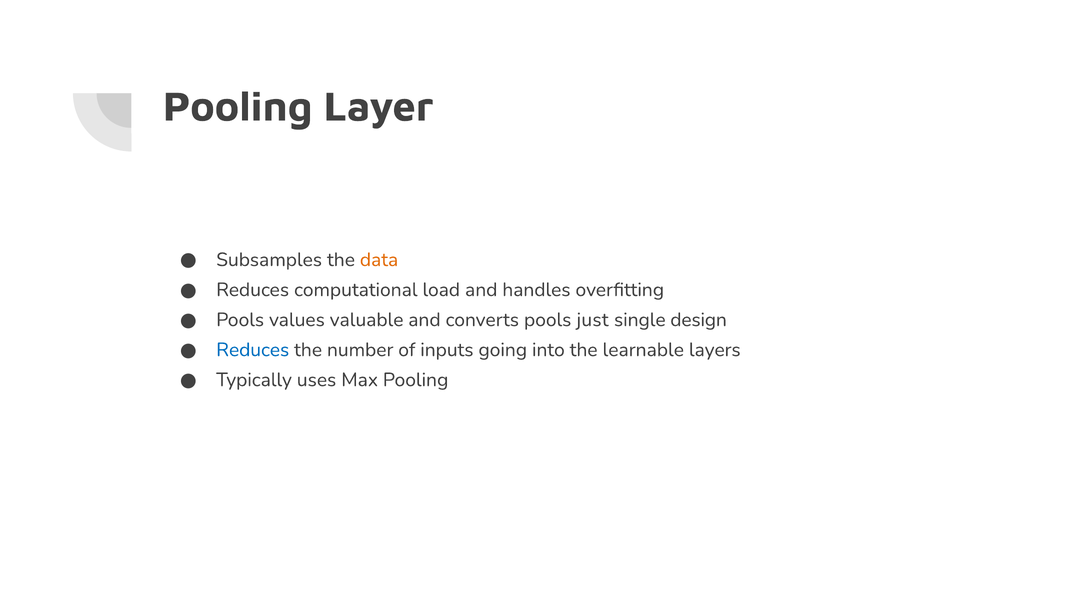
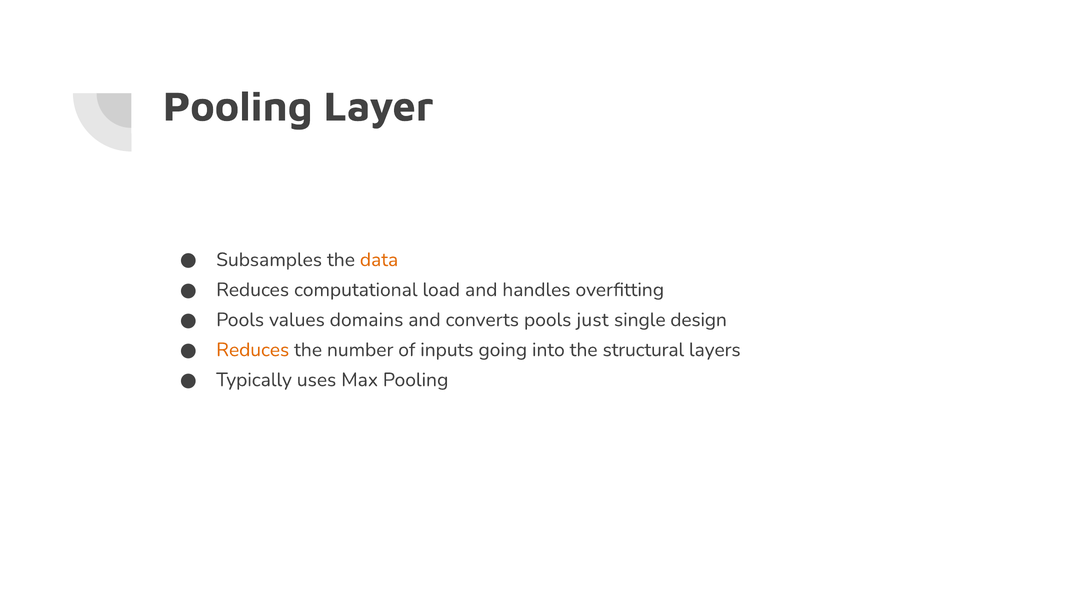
valuable: valuable -> domains (367, 320)
Reduces colour: blue -> orange (253, 350)
learnable: learnable -> structural (643, 350)
